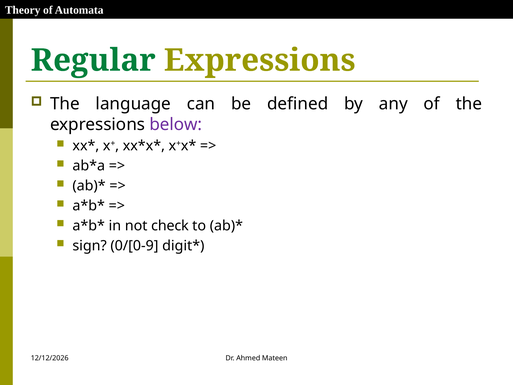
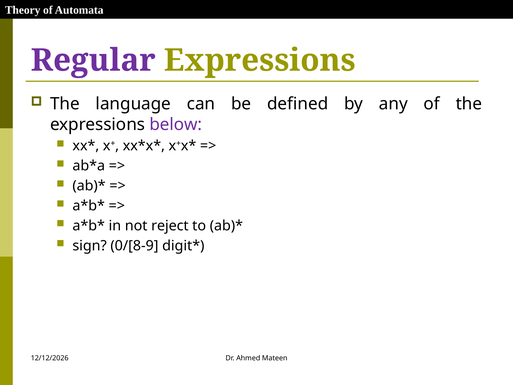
Regular colour: green -> purple (93, 60)
check: check -> reject (170, 226)
0/[0-9: 0/[0-9 -> 0/[8-9 (134, 246)
